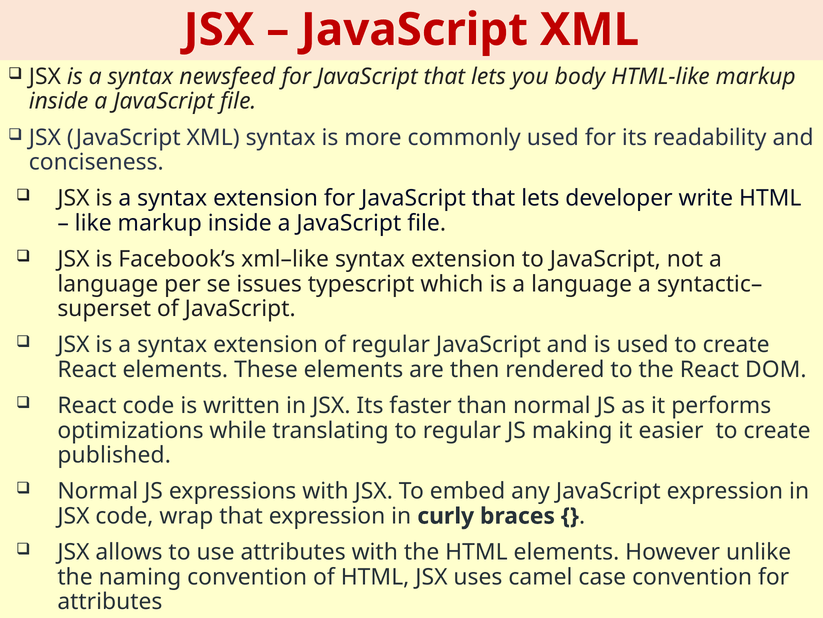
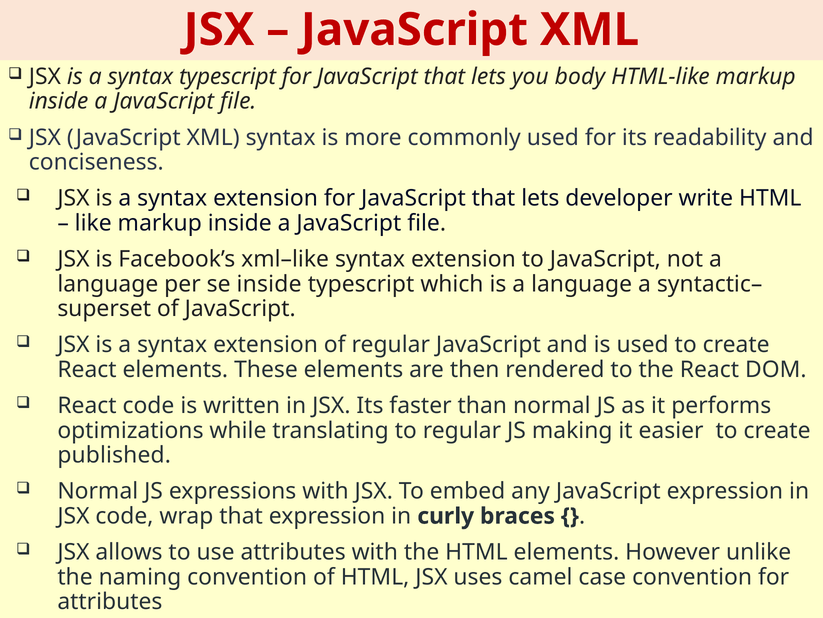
syntax newsfeed: newsfeed -> typescript (228, 77)
se issues: issues -> inside (269, 284)
